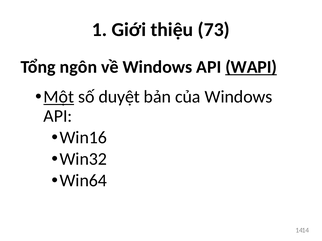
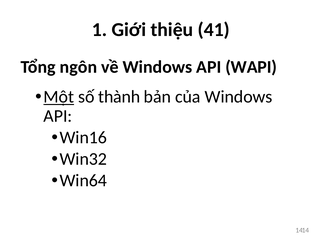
73: 73 -> 41 (214, 30)
WAPI underline: present -> none (251, 67)
duyệt: duyệt -> thành (119, 97)
